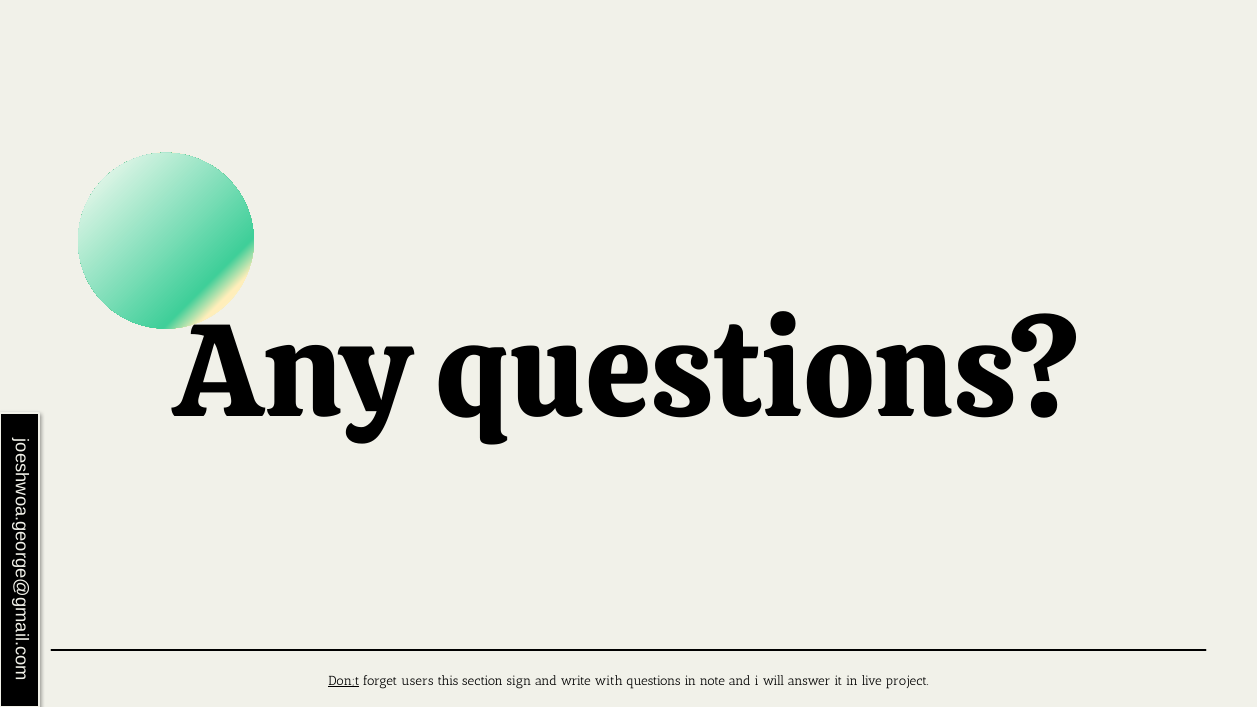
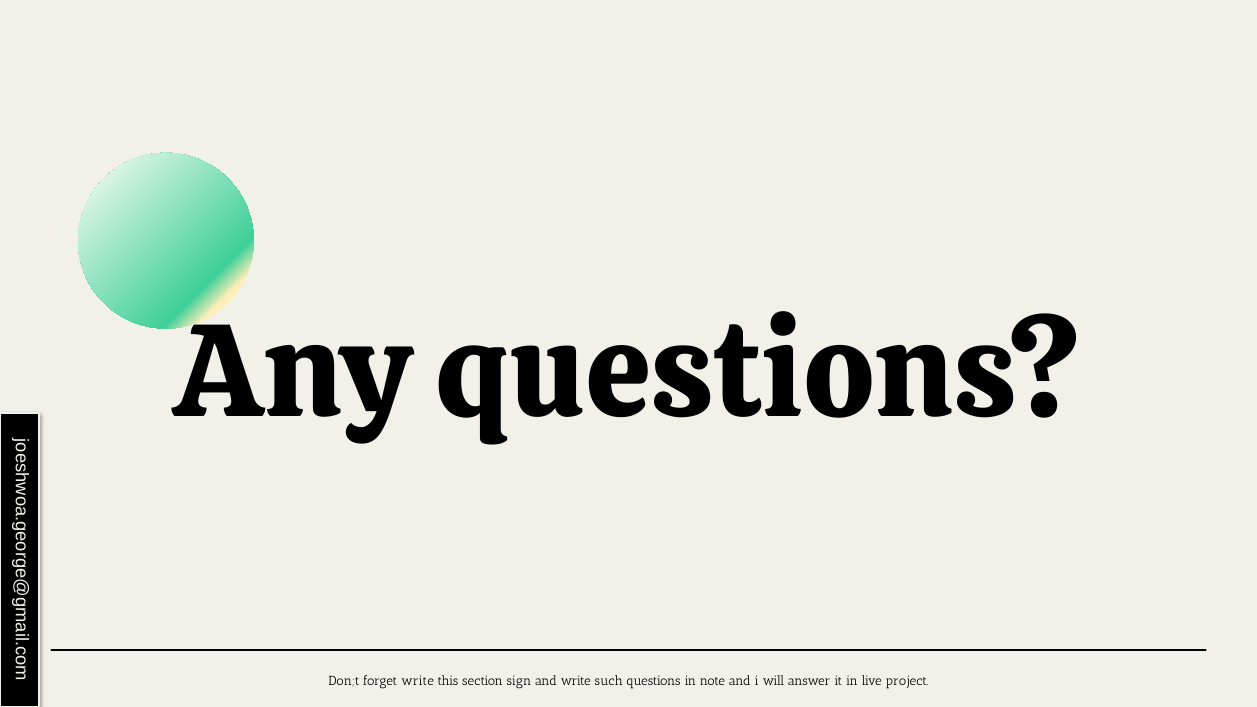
Don;t underline: present -> none (344, 681)
forget users: users -> write (418, 681)
with: with -> such (609, 681)
